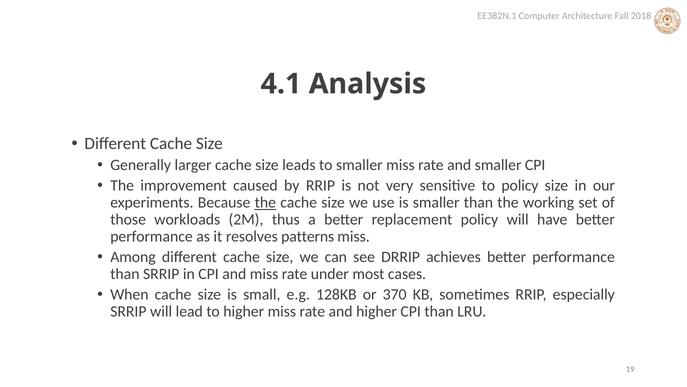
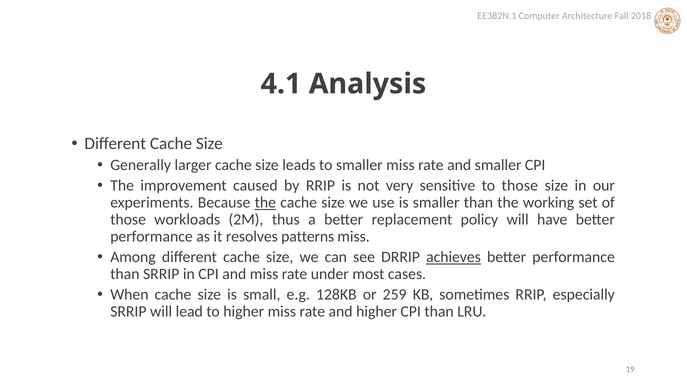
to policy: policy -> those (520, 185)
achieves underline: none -> present (454, 257)
370: 370 -> 259 (395, 294)
